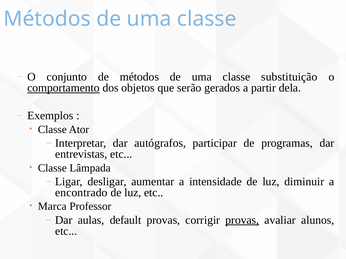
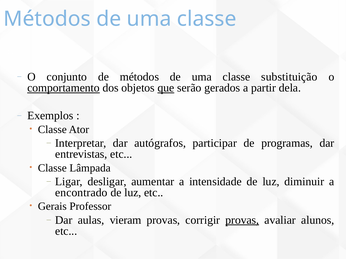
que underline: none -> present (166, 88)
Marca: Marca -> Gerais (52, 207)
default: default -> vieram (126, 220)
